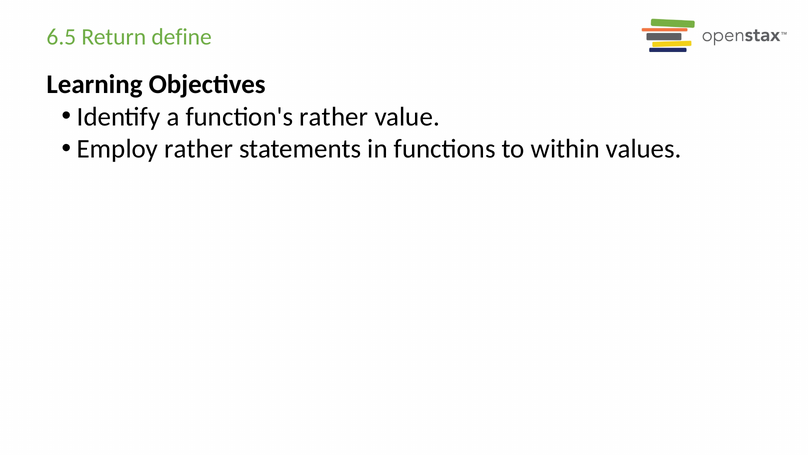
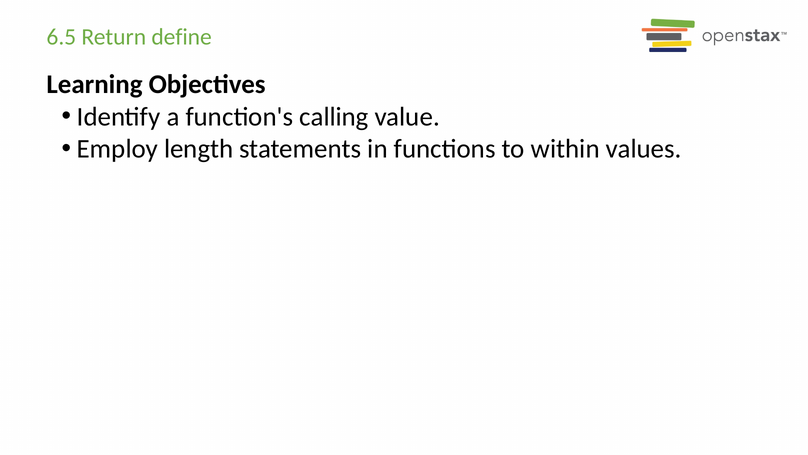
function's rather: rather -> calling (334, 117)
Employ rather: rather -> length (199, 149)
